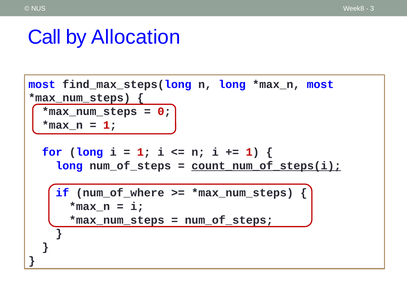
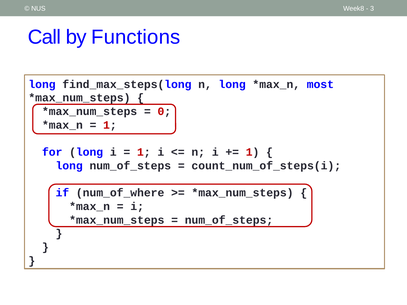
Allocation: Allocation -> Functions (136, 37)
most: most -> long (42, 84)
count_num_of_steps(i underline: present -> none (266, 166)
